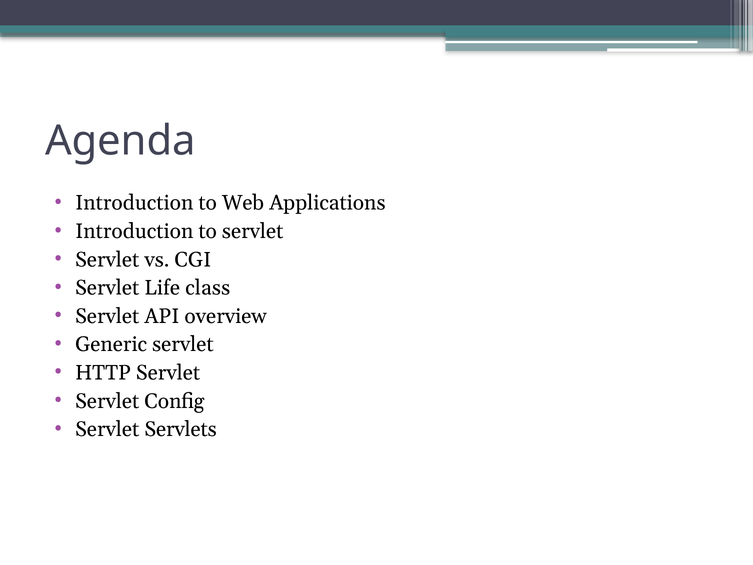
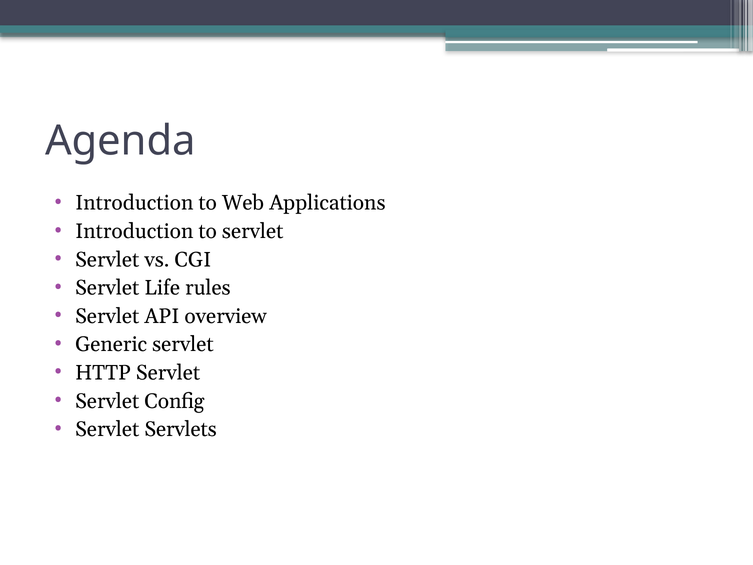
class: class -> rules (208, 288)
